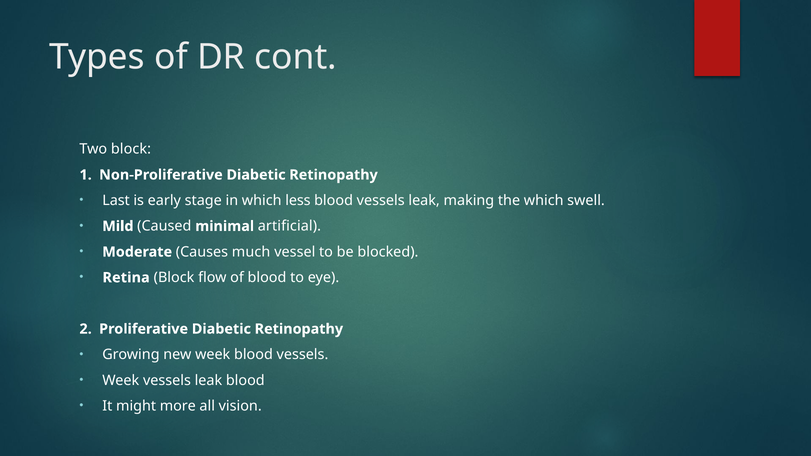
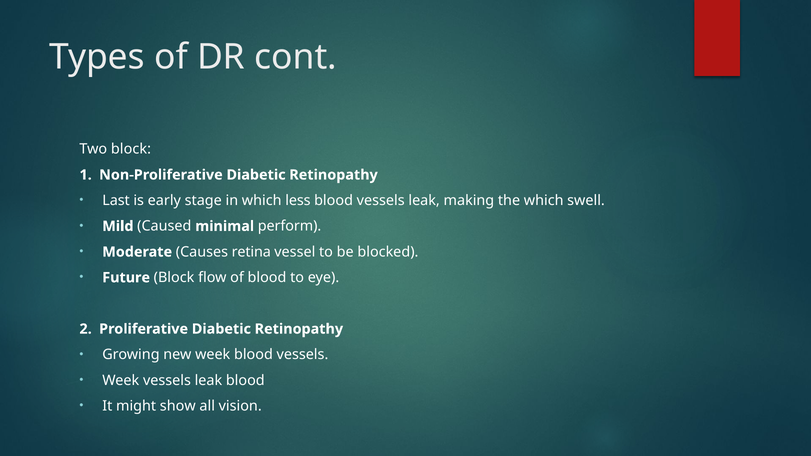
artificial: artificial -> perform (290, 226)
much: much -> retina (251, 252)
Retina: Retina -> Future (126, 278)
more: more -> show (178, 406)
